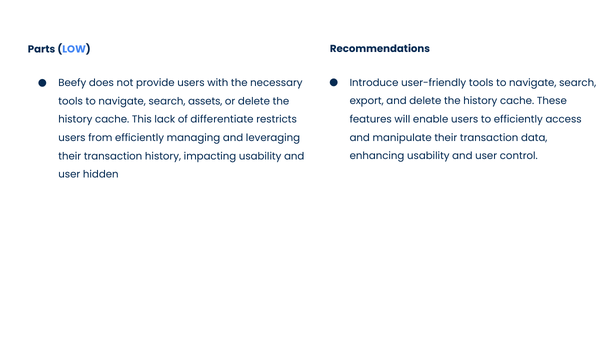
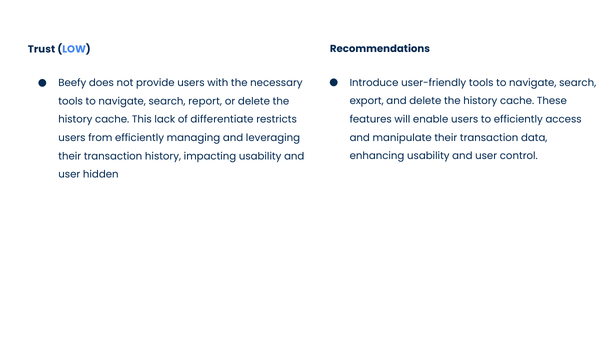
Parts: Parts -> Trust (41, 49)
assets: assets -> report (205, 101)
